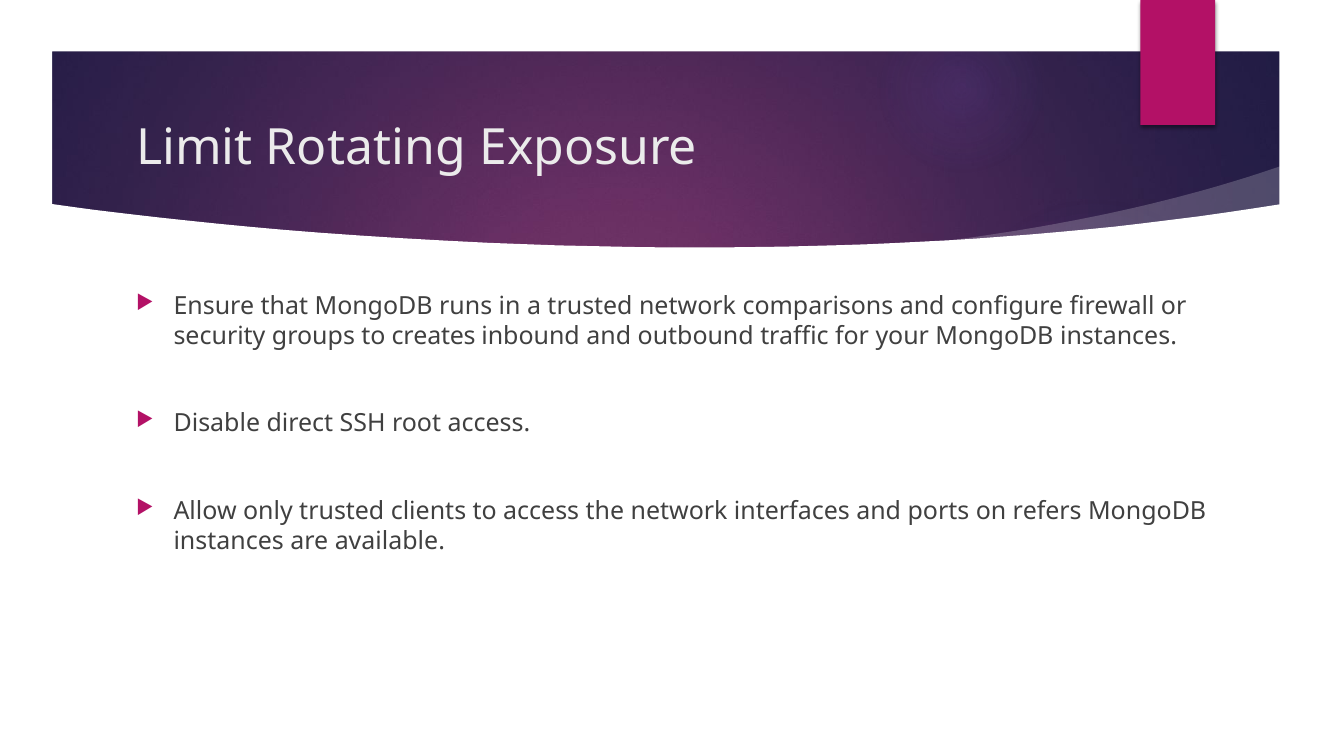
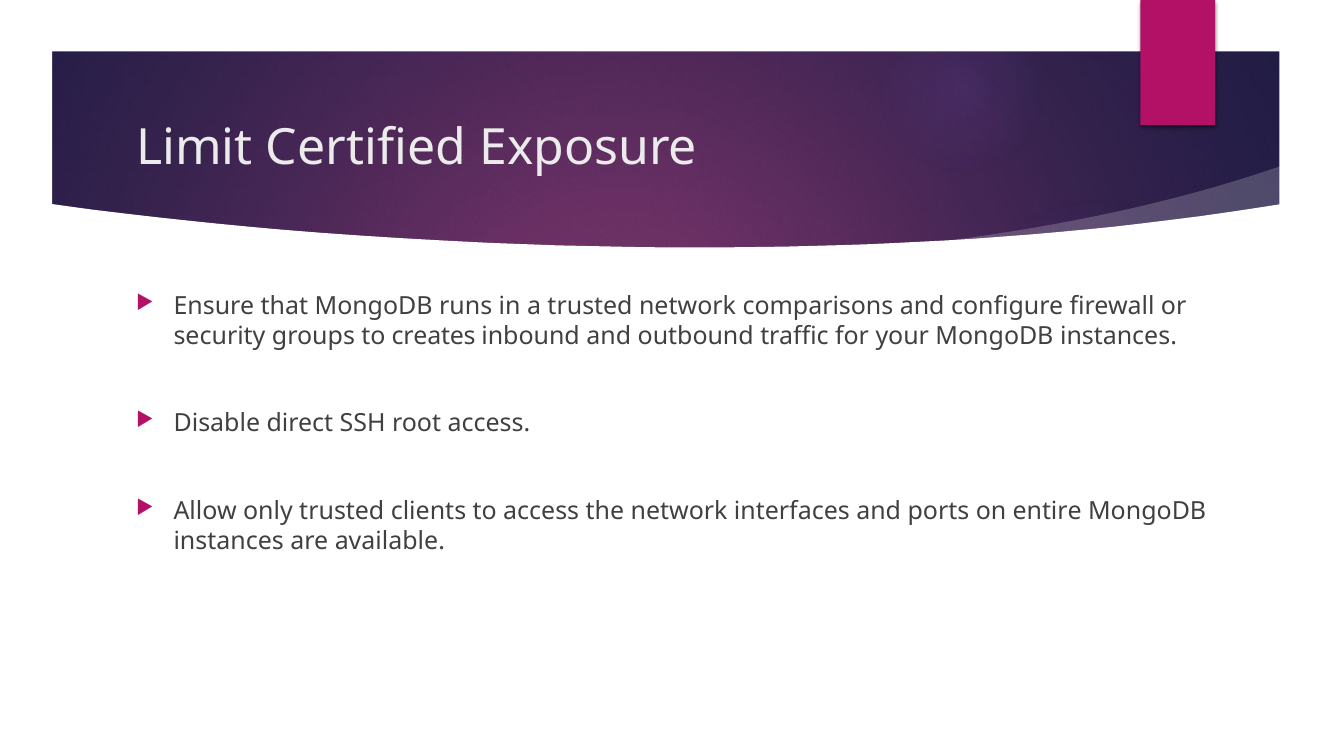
Rotating: Rotating -> Certified (366, 148)
refers: refers -> entire (1047, 512)
